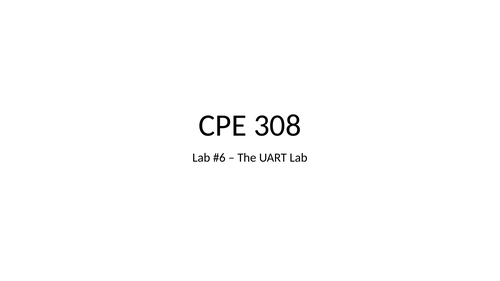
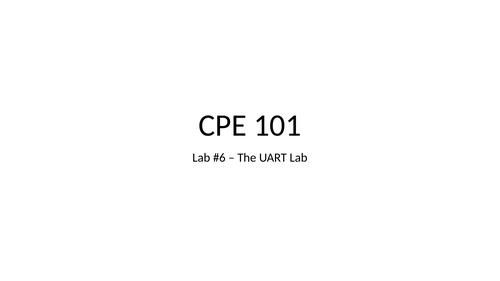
308: 308 -> 101 (277, 125)
